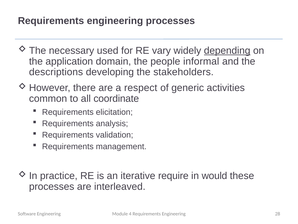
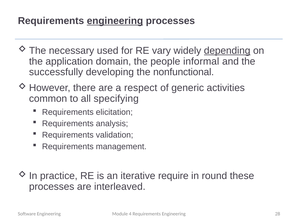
engineering underline: none -> present (115, 21)
descriptions: descriptions -> successfully (56, 72)
stakeholders: stakeholders -> nonfunctional (184, 72)
coordinate: coordinate -> specifying (116, 98)
would: would -> round (214, 175)
